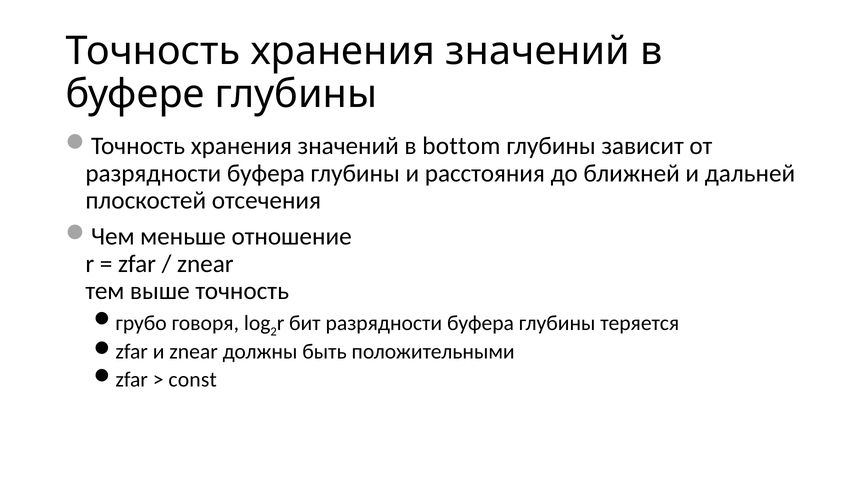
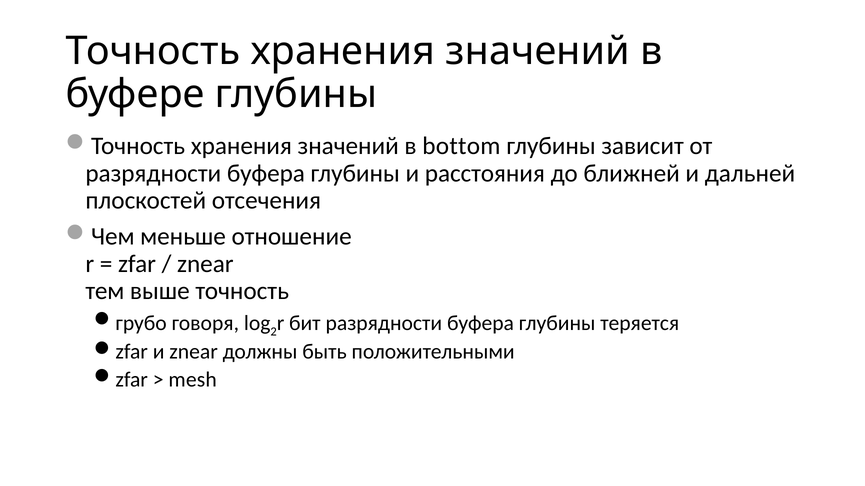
const: const -> mesh (193, 380)
